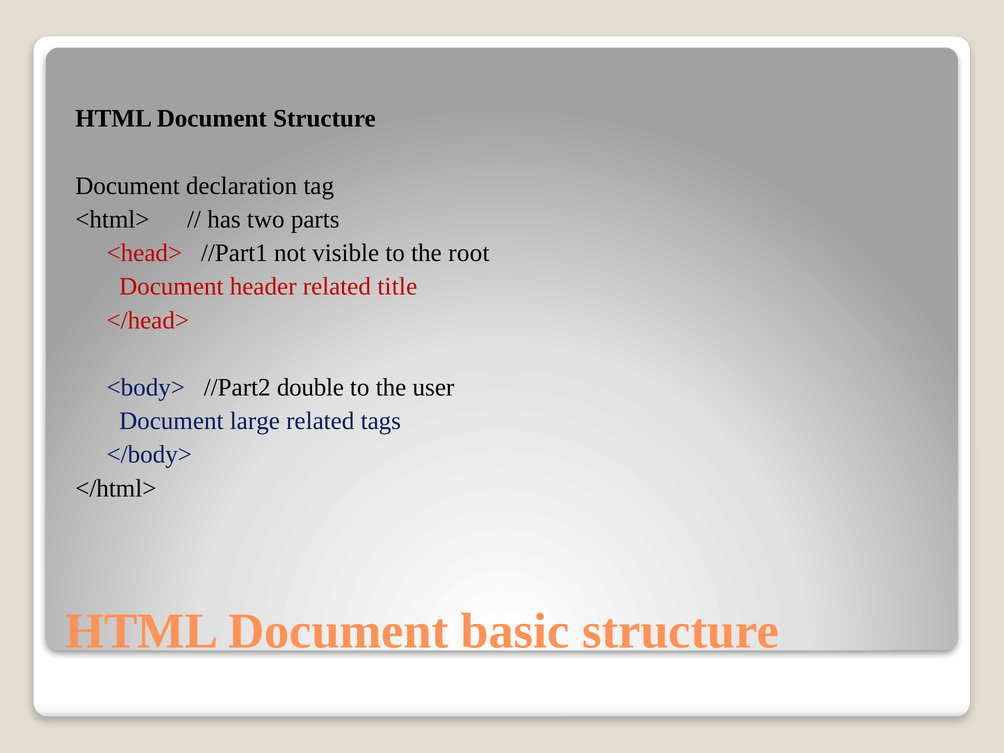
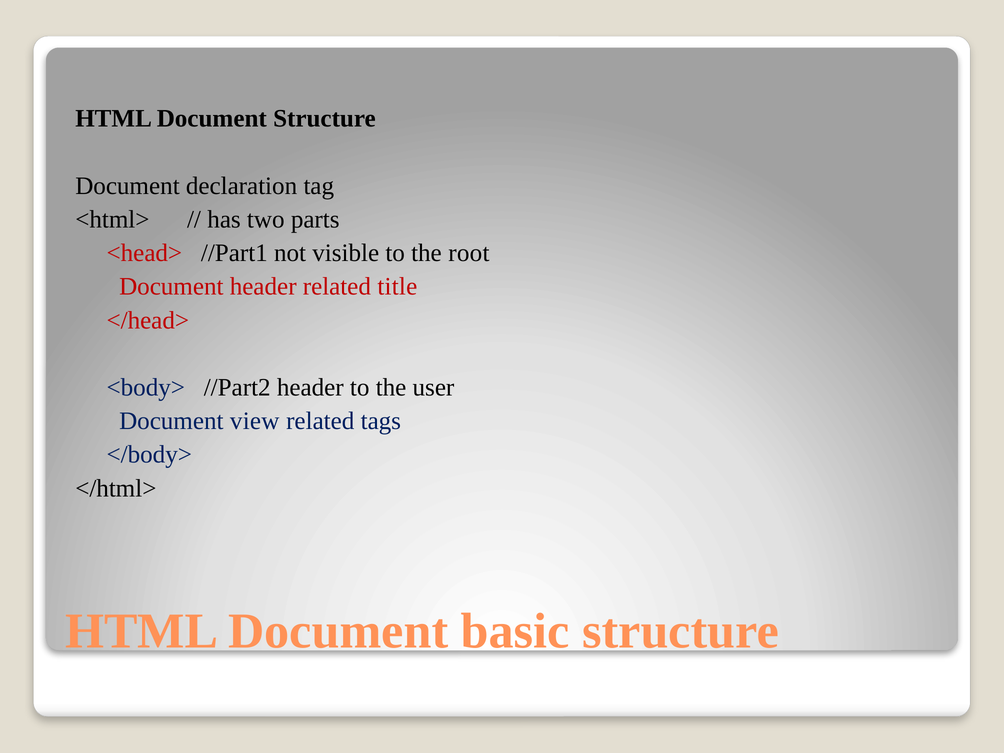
//Part2 double: double -> header (310, 387)
large: large -> view (255, 421)
